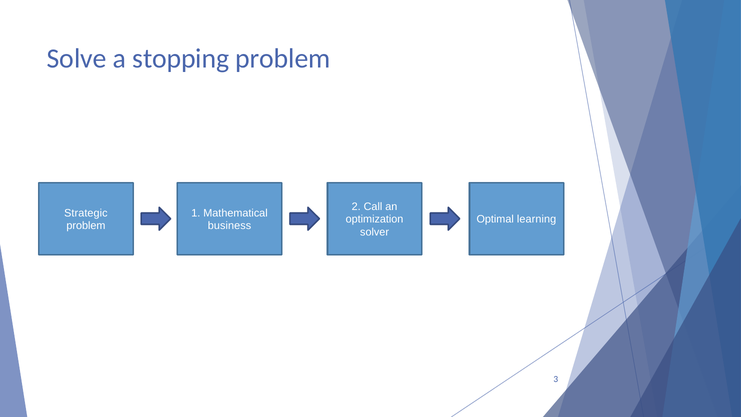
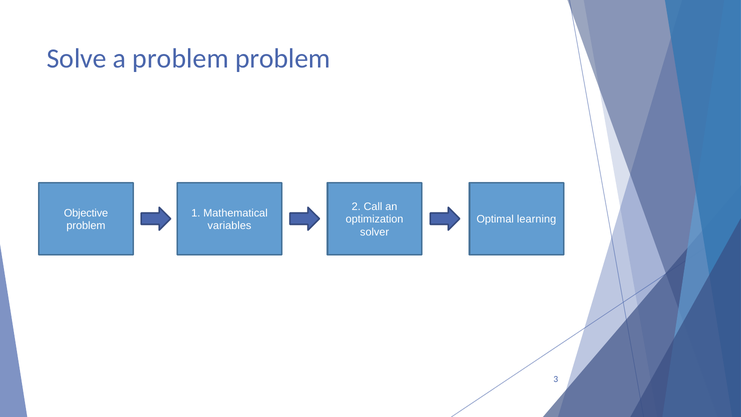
a stopping: stopping -> problem (181, 58)
Strategic: Strategic -> Objective (86, 213)
business: business -> variables (230, 226)
